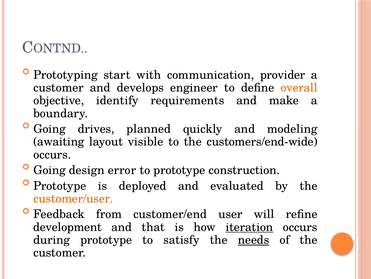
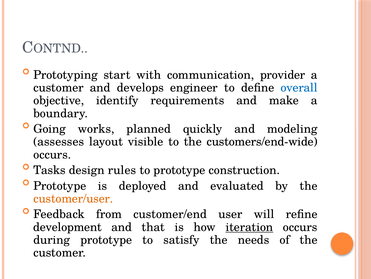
overall colour: orange -> blue (299, 87)
drives: drives -> works (96, 129)
awaiting: awaiting -> assesses (59, 141)
Going: Going -> Tasks (49, 170)
error: error -> rules (122, 170)
needs underline: present -> none (254, 239)
